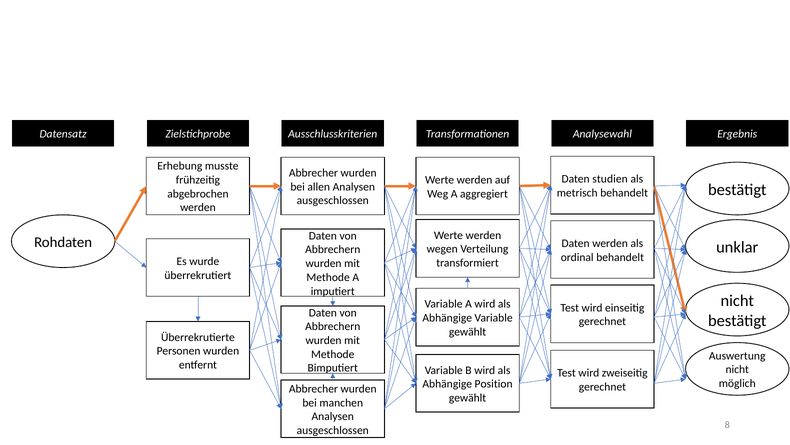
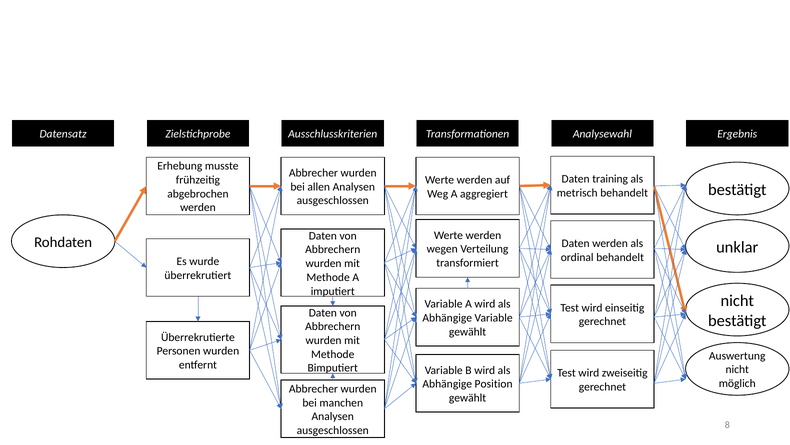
studien: studien -> training (610, 179)
